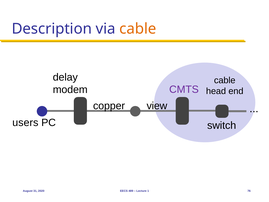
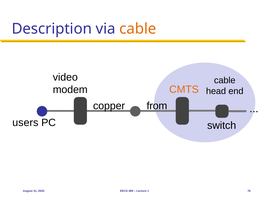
delay: delay -> video (65, 77)
CMTS colour: purple -> orange (184, 89)
view: view -> from (157, 106)
